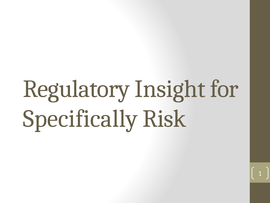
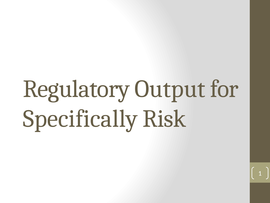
Insight: Insight -> Output (170, 89)
